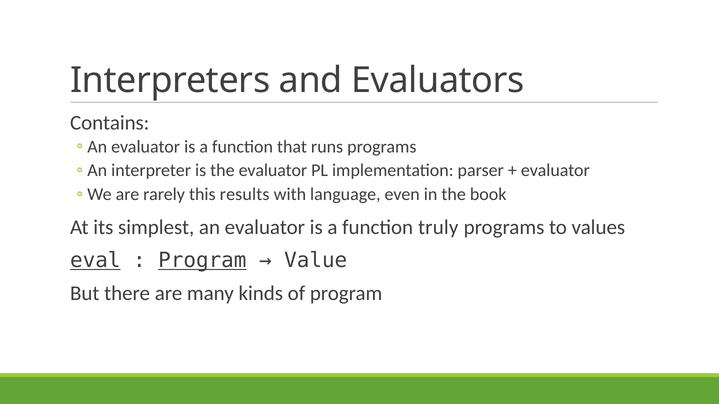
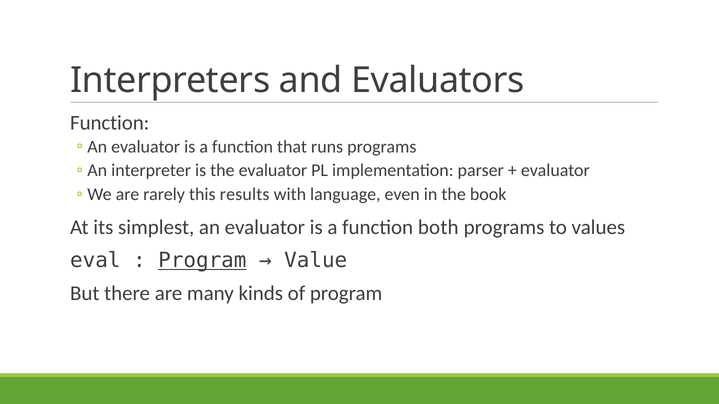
Contains: Contains -> Function (110, 123)
truly: truly -> both (438, 228)
eval underline: present -> none (95, 261)
